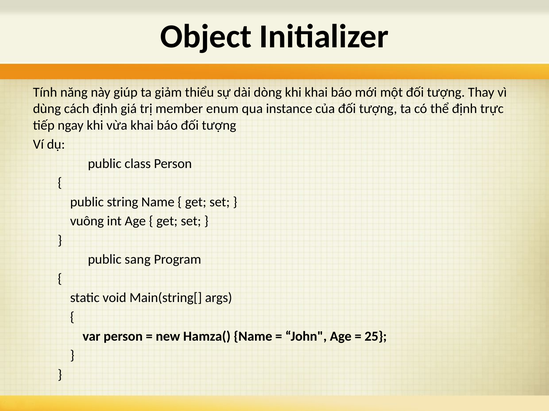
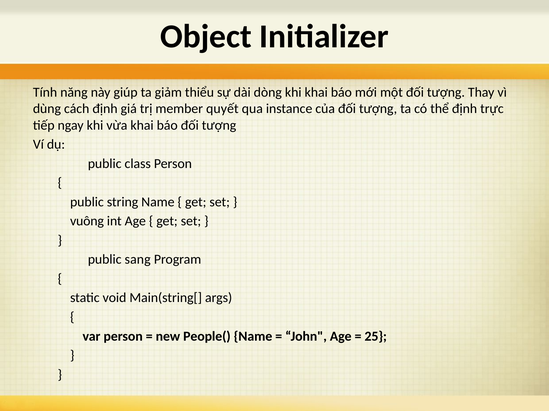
enum: enum -> quyết (222, 109)
Hamza(: Hamza( -> People( (207, 337)
